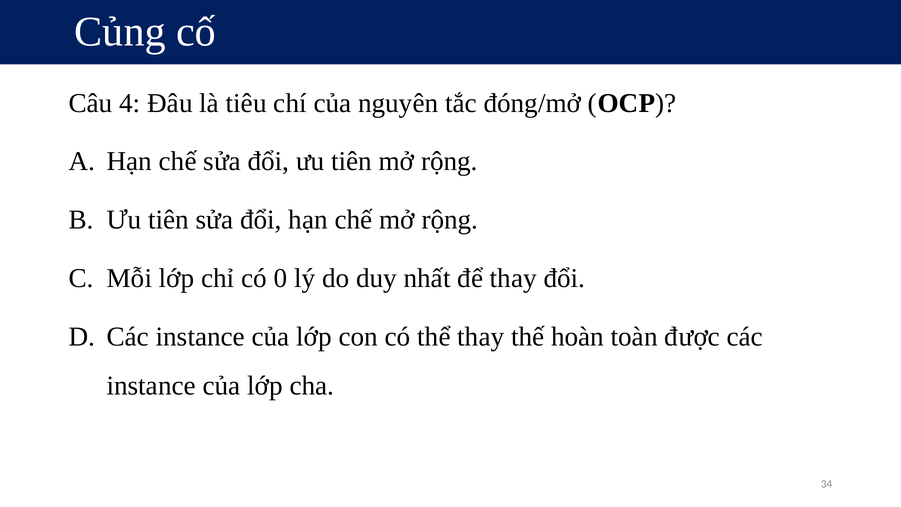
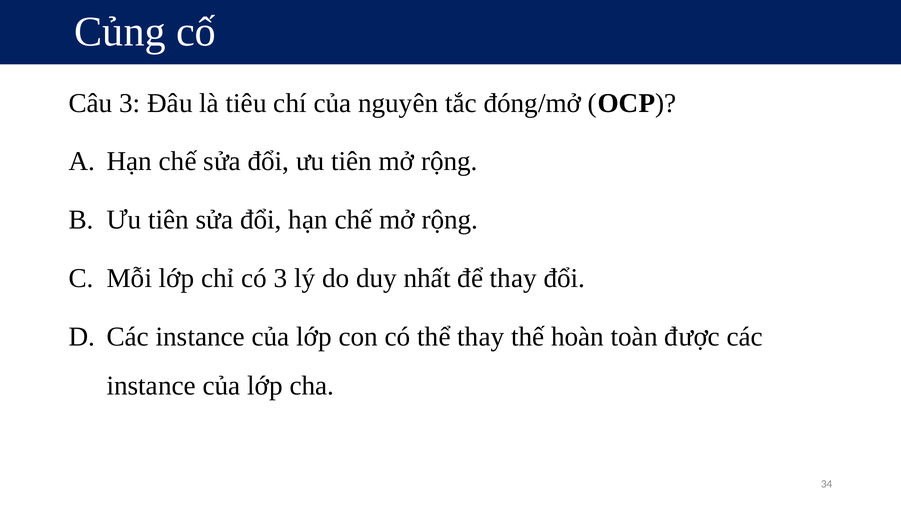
Câu 4: 4 -> 3 (130, 103)
có 0: 0 -> 3 (281, 278)
